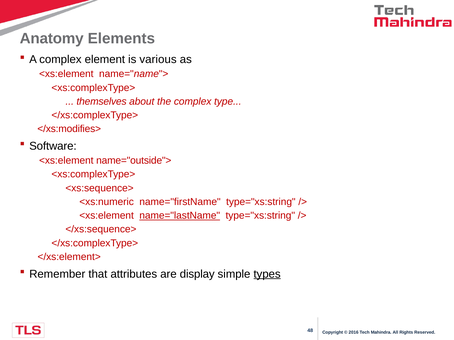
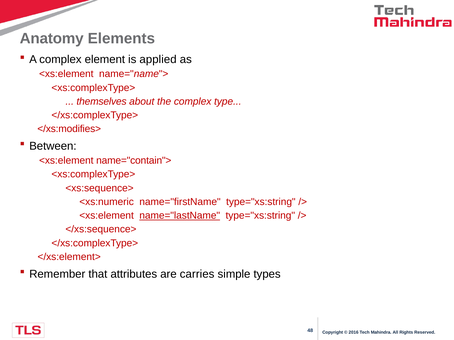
various: various -> applied (158, 60)
Software: Software -> Between (53, 146)
name="outside">: name="outside"> -> name="contain"> (134, 161)
display: display -> carries (197, 274)
types underline: present -> none (267, 274)
